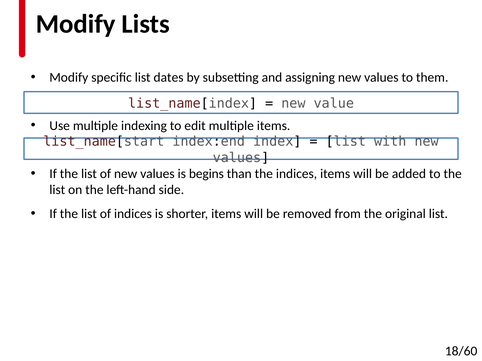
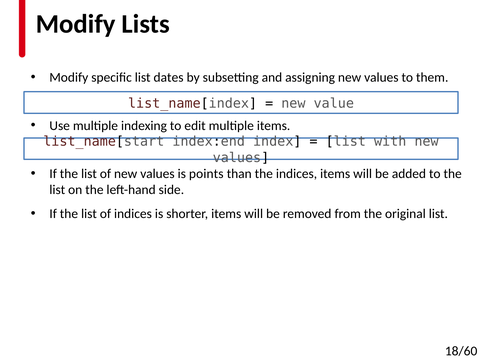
begins: begins -> points (206, 174)
